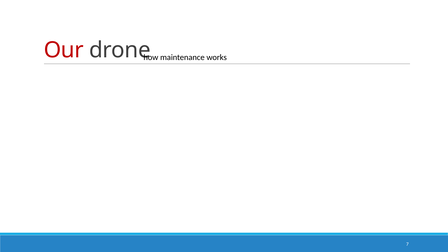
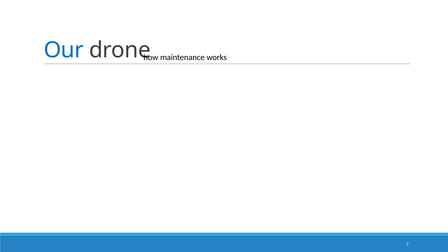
Our colour: red -> blue (64, 50)
